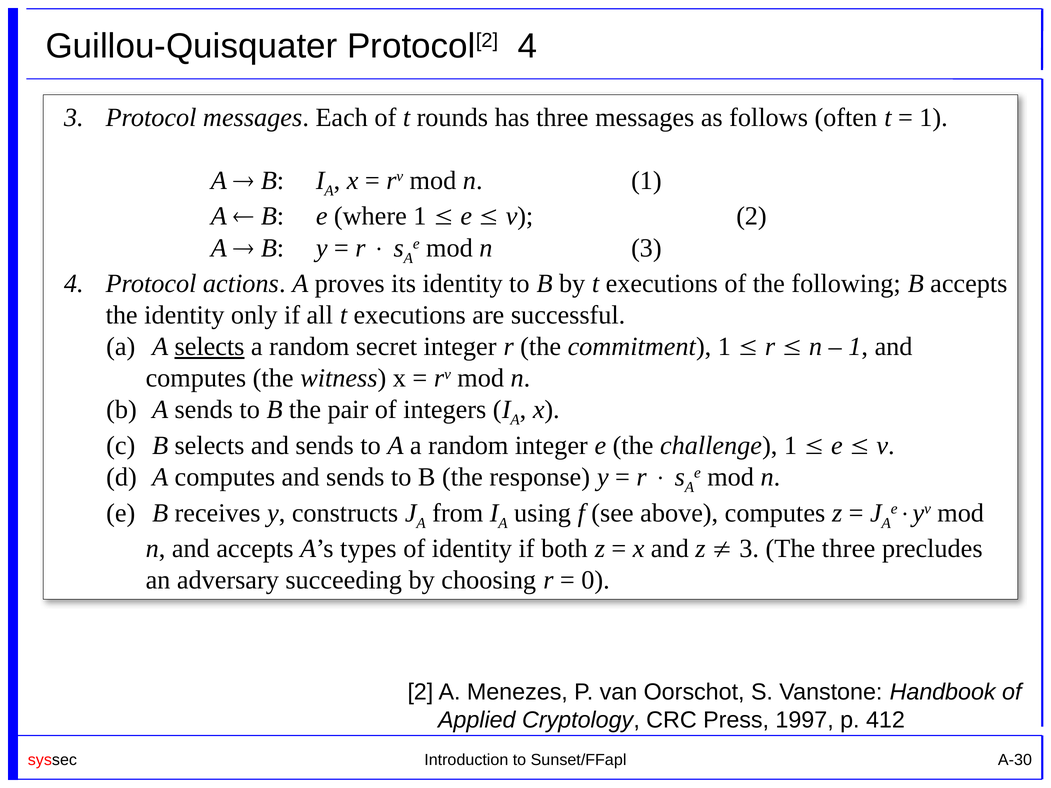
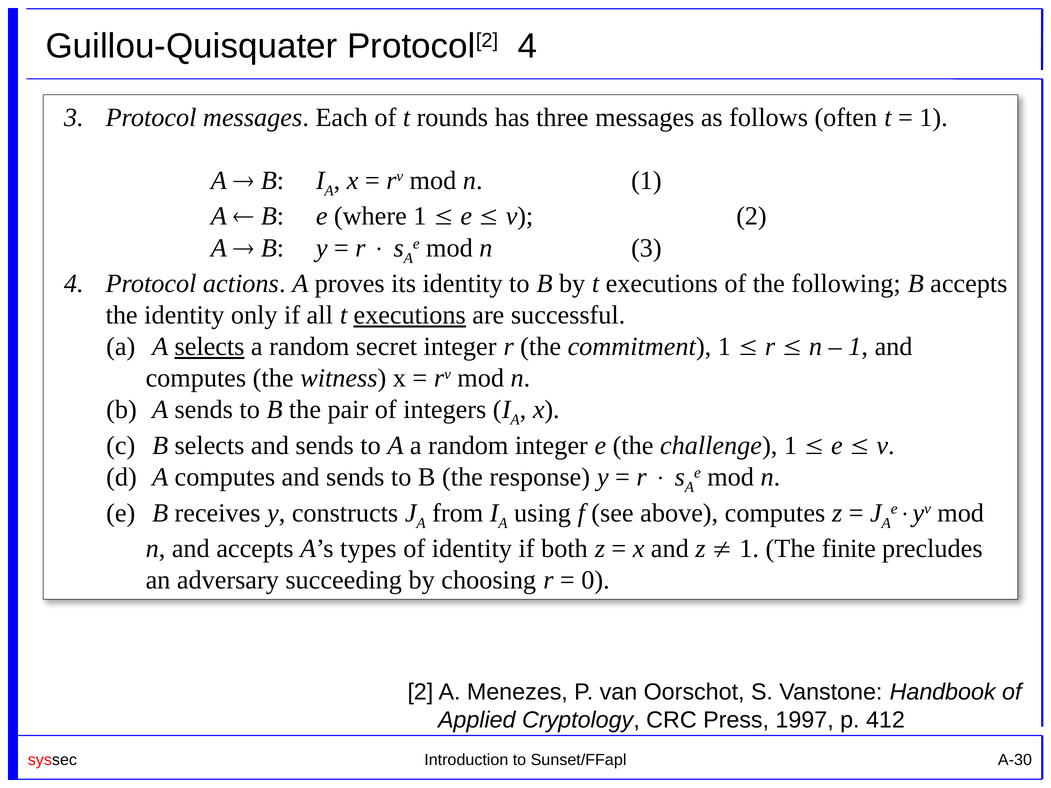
executions underline: none -> present (410, 315)
3: 3 -> 1 (749, 549)
The three: three -> finite (849, 549)
